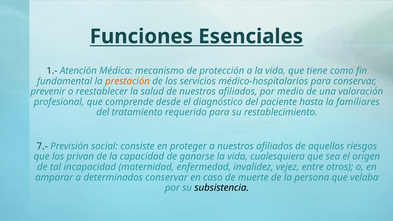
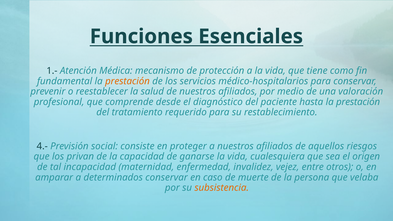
hasta la familiares: familiares -> prestación (358, 102)
7.-: 7.- -> 4.- (42, 146)
subsistencia colour: black -> orange (222, 188)
